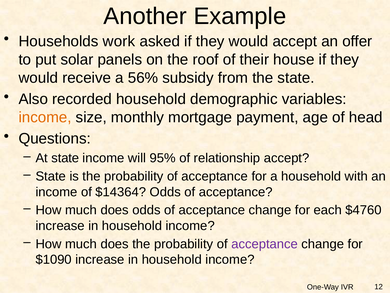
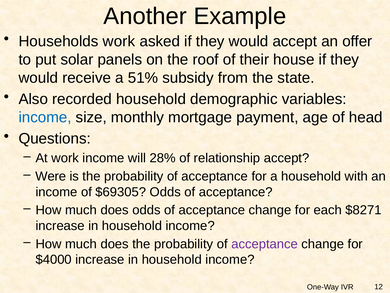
56%: 56% -> 51% (143, 78)
income colour: orange -> blue (45, 117)
At state: state -> work (65, 158)
95%: 95% -> 28% (163, 158)
State: State -> Were (51, 176)
$14364: $14364 -> $69305 (121, 192)
$4760: $4760 -> $8271 (364, 210)
$1090: $1090 -> $4000 (54, 259)
